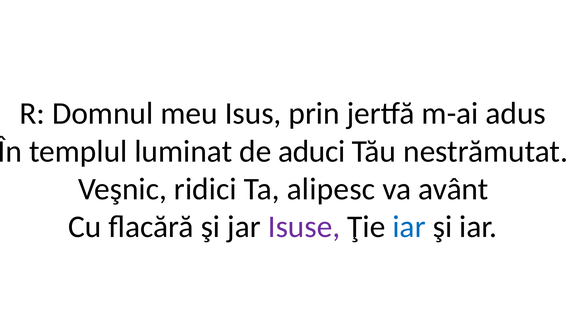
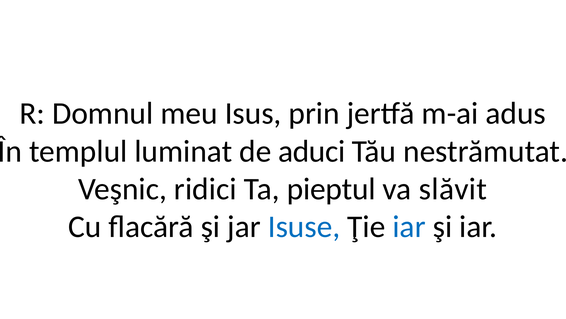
alipesc: alipesc -> pieptul (331, 189)
avânt: avânt -> slăvit (453, 189)
Isuse colour: purple -> blue (304, 226)
